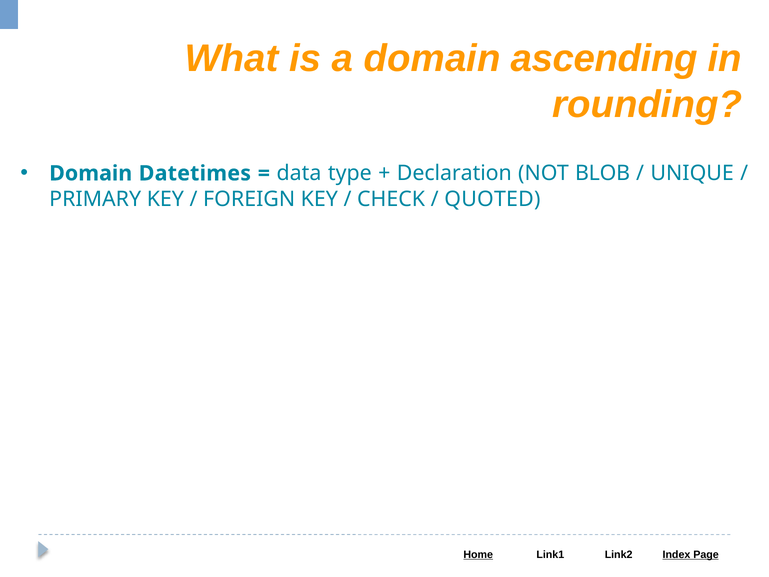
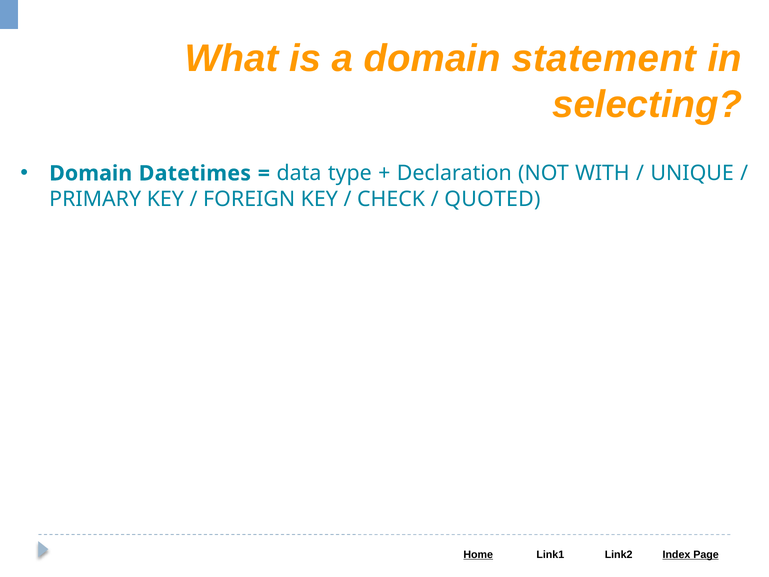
ascending: ascending -> statement (604, 58)
rounding: rounding -> selecting (647, 105)
BLOB: BLOB -> WITH (602, 173)
